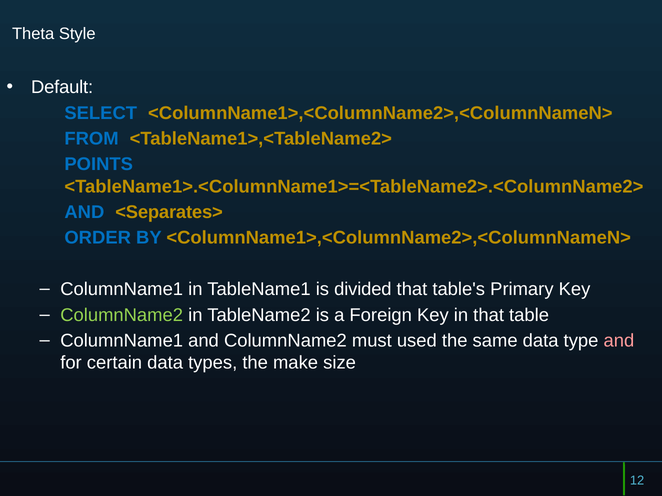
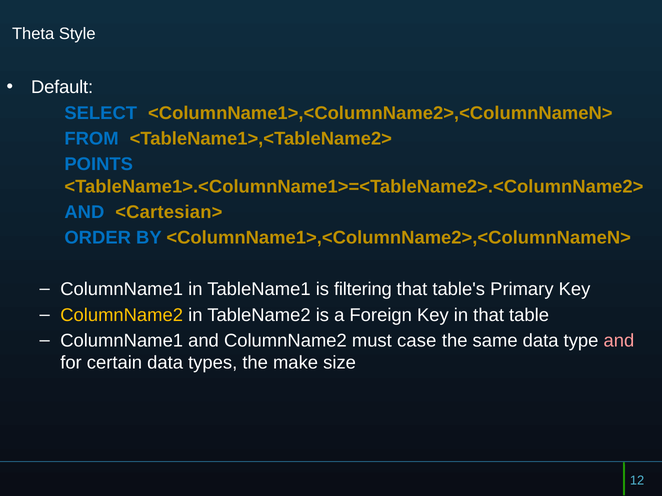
<Separates>: <Separates> -> <Cartesian> (169, 212)
divided: divided -> filtering (363, 290)
ColumnName2 colour: light green -> yellow (122, 315)
used: used -> case (417, 341)
